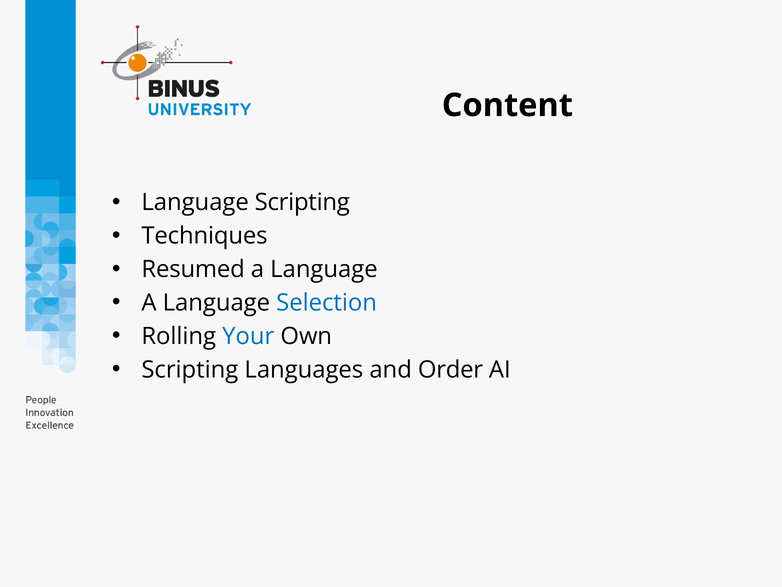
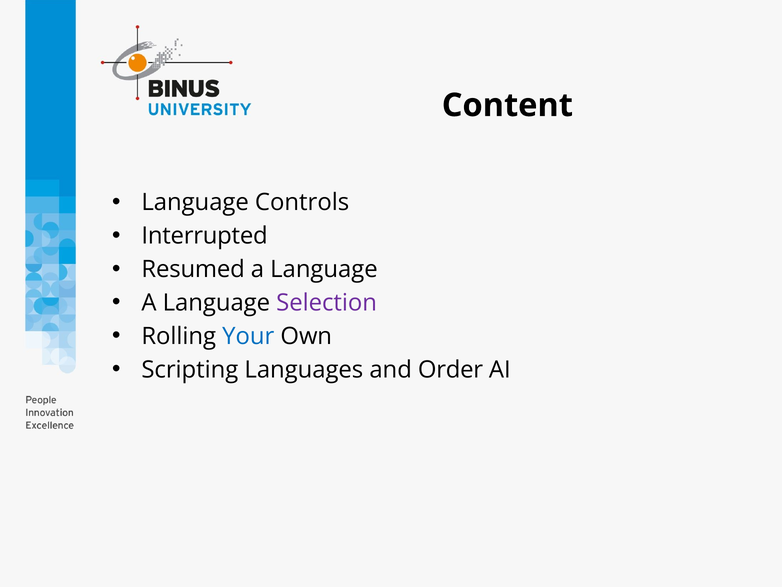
Language Scripting: Scripting -> Controls (302, 202)
Techniques: Techniques -> Interrupted (205, 236)
Selection colour: blue -> purple (327, 303)
